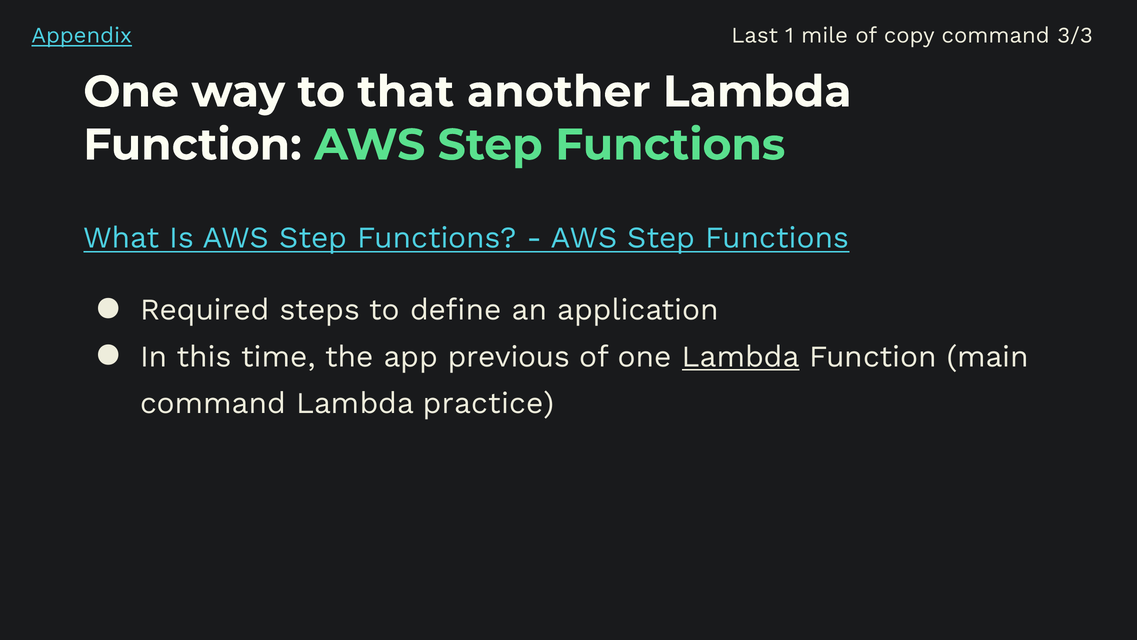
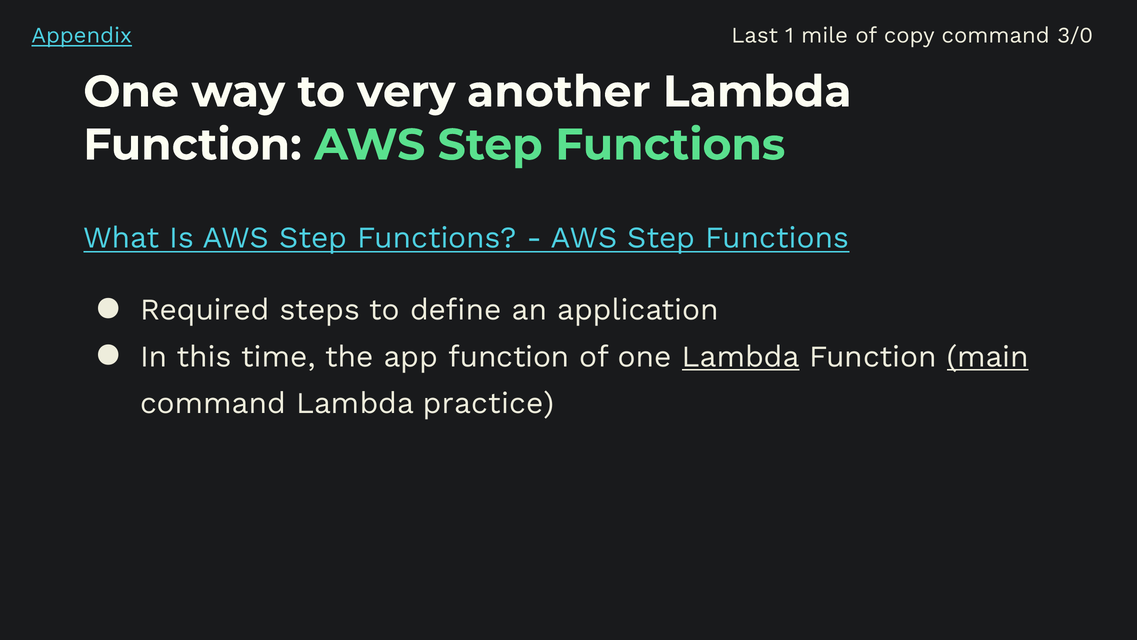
3/3: 3/3 -> 3/0 (1075, 35)
that: that -> very (406, 92)
app previous: previous -> function (509, 357)
main underline: none -> present (988, 357)
